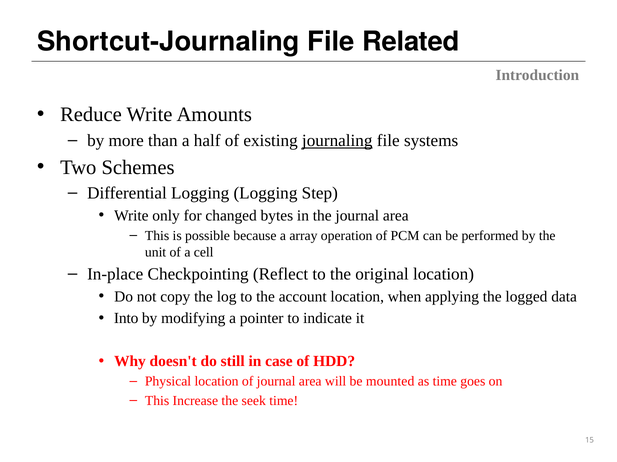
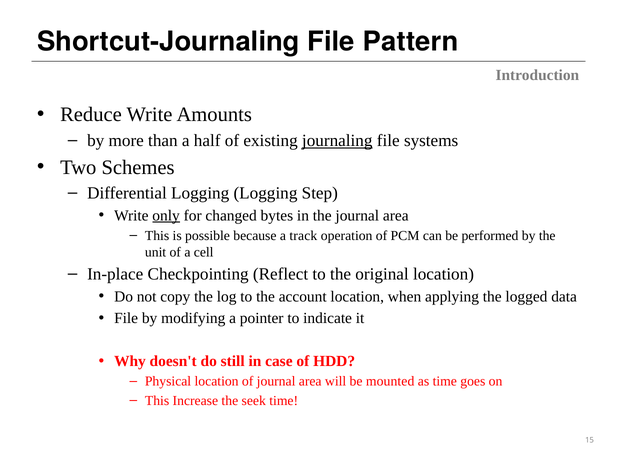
Related: Related -> Pattern (411, 42)
only underline: none -> present (166, 216)
array: array -> track (303, 236)
Into: Into -> File (126, 319)
